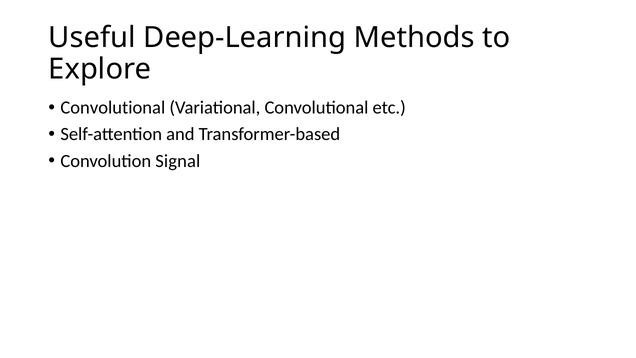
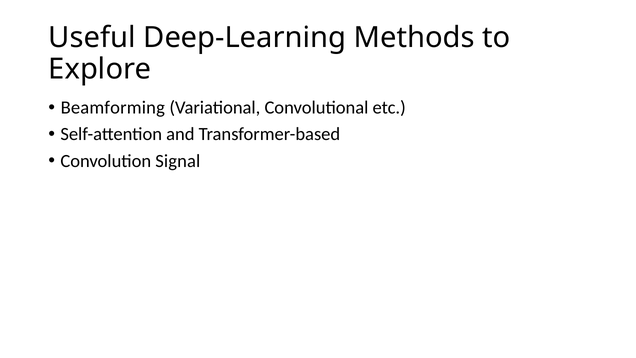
Convolutional: Convolutional -> Beamforming (113, 108)
